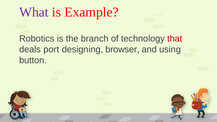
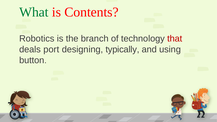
What colour: purple -> green (34, 12)
Example: Example -> Contents (91, 12)
browser: browser -> typically (122, 49)
